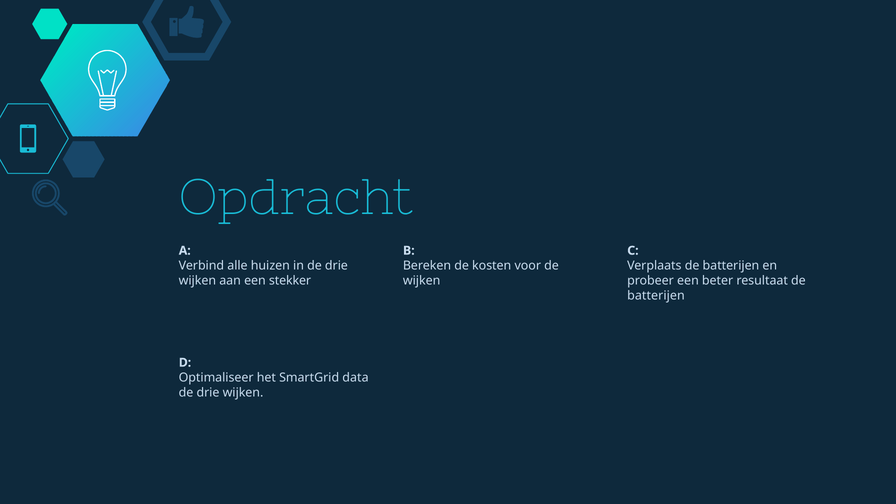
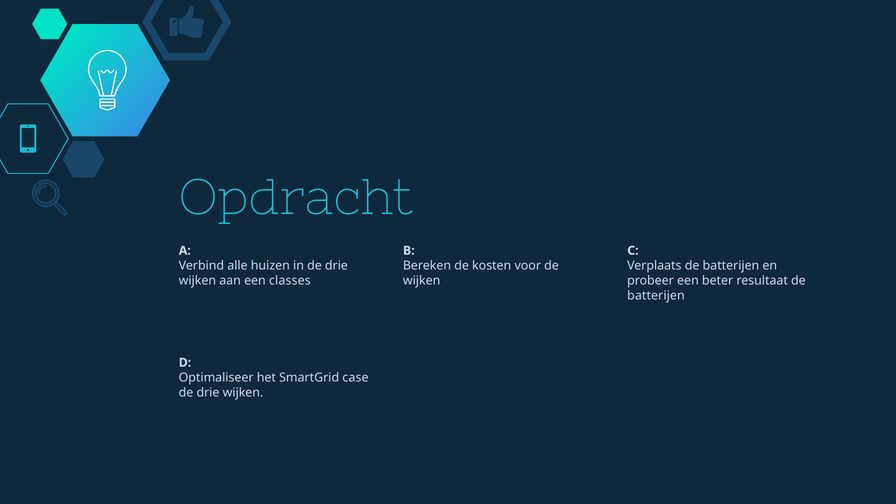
stekker: stekker -> classes (290, 281)
data: data -> case (355, 378)
